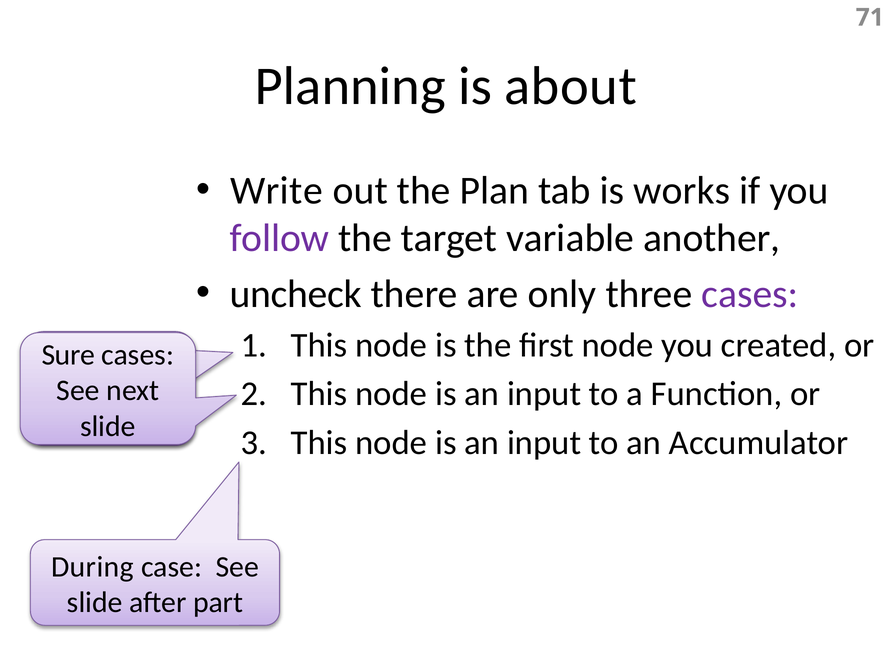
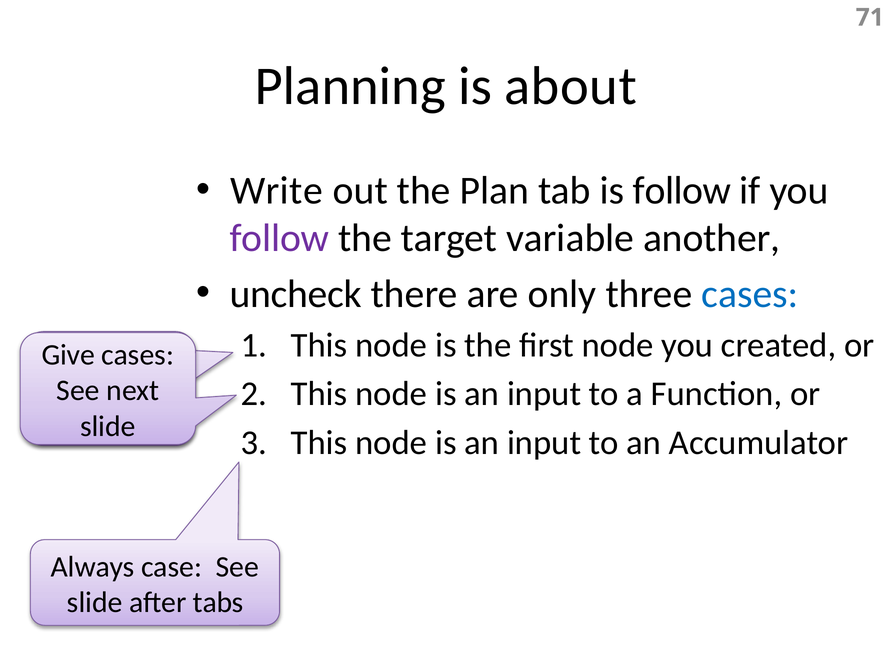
is works: works -> follow (682, 191)
cases colour: purple -> blue (750, 294)
Sure: Sure -> Give (68, 355)
During: During -> Always (93, 566)
part: part -> tabs (218, 602)
